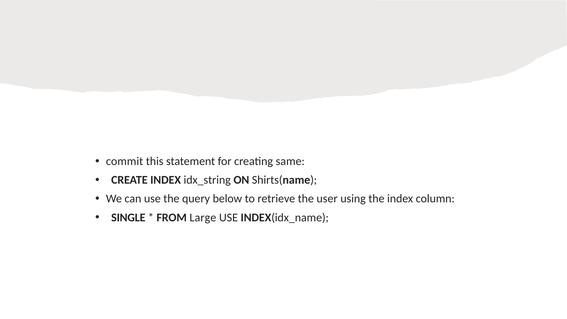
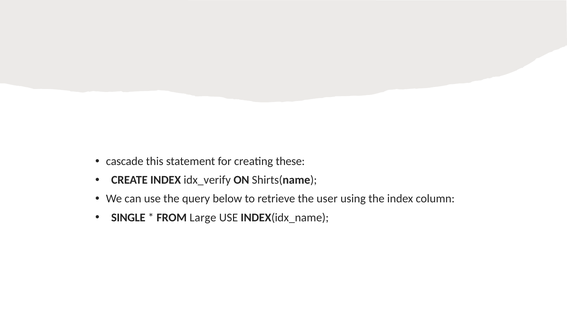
commit: commit -> cascade (125, 161)
same: same -> these (290, 161)
idx_string: idx_string -> idx_verify (207, 180)
